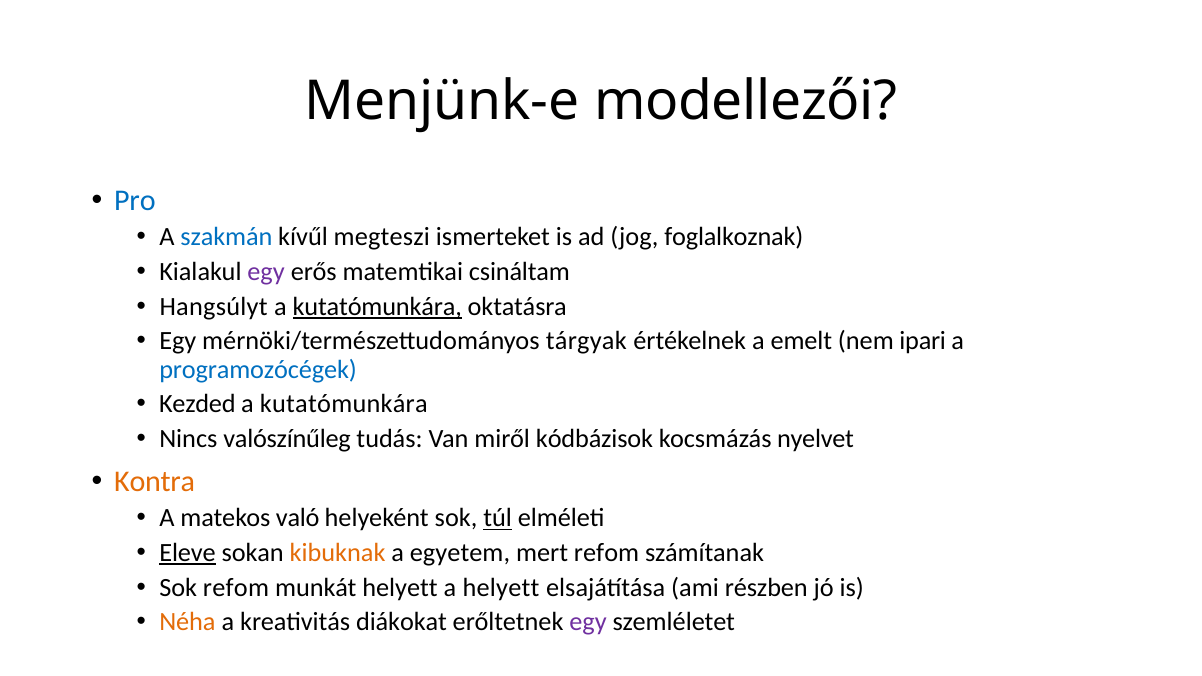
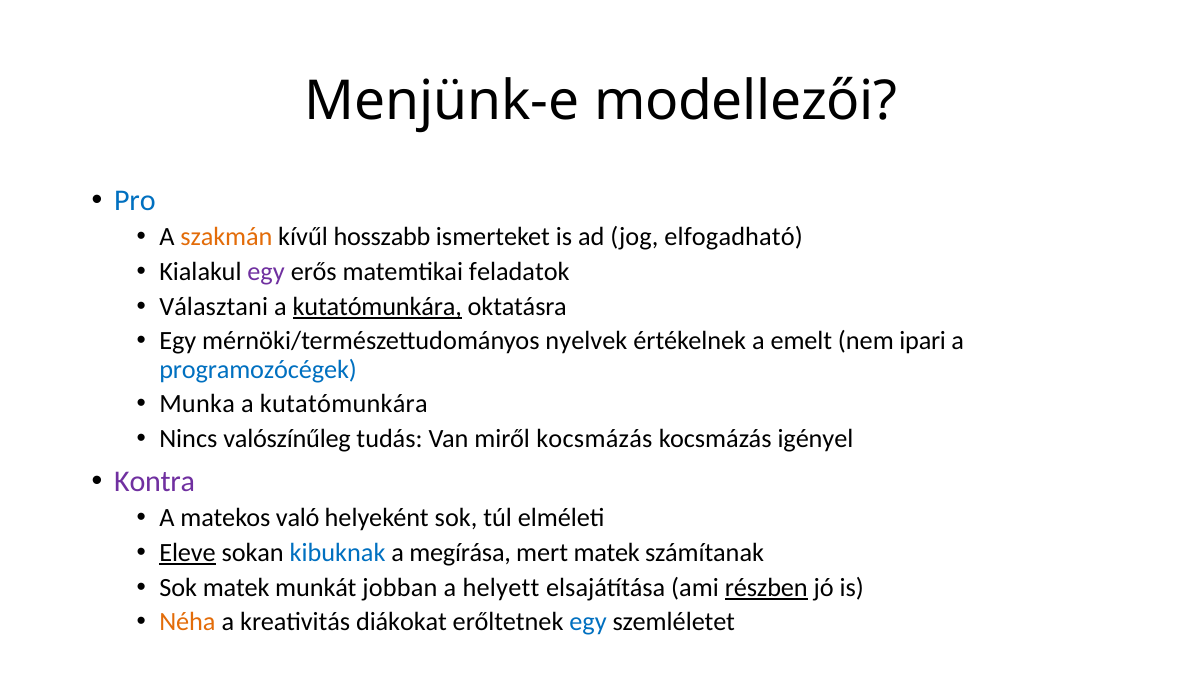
szakmán colour: blue -> orange (226, 237)
megteszi: megteszi -> hosszabb (382, 237)
foglalkoznak: foglalkoznak -> elfogadható (734, 237)
csináltam: csináltam -> feladatok (519, 272)
Hangsúlyt: Hangsúlyt -> Választani (214, 306)
tárgyak: tárgyak -> nyelvek (586, 341)
Kezded: Kezded -> Munka (197, 404)
miről kódbázisok: kódbázisok -> kocsmázás (594, 439)
nyelvet: nyelvet -> igényel (815, 439)
Kontra colour: orange -> purple (155, 482)
túl underline: present -> none (498, 518)
kibuknak colour: orange -> blue (338, 553)
egyetem: egyetem -> megírása (460, 553)
mert refom: refom -> matek (607, 553)
Sok refom: refom -> matek (236, 588)
munkát helyett: helyett -> jobban (400, 588)
részben underline: none -> present (766, 588)
egy colour: purple -> blue (588, 622)
